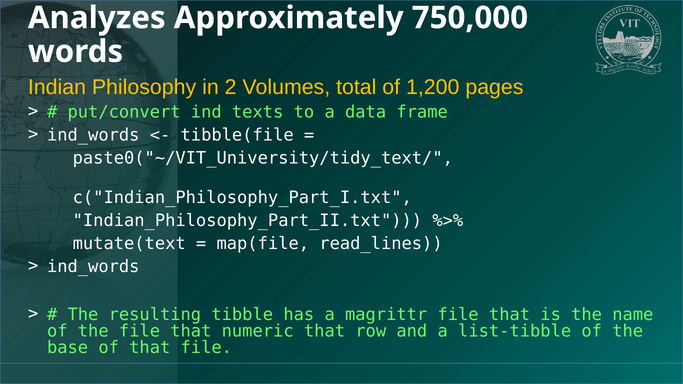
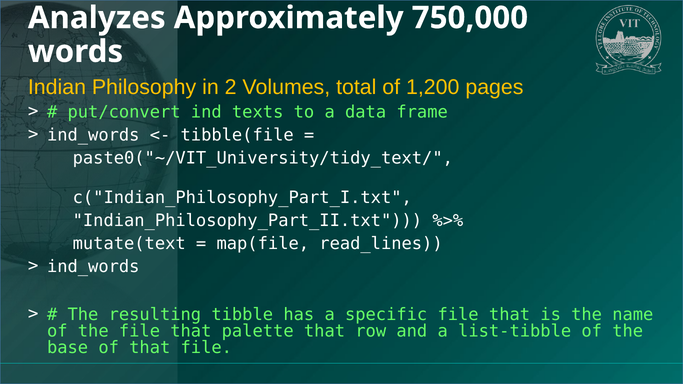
magrittr: magrittr -> specific (386, 315)
numeric: numeric -> palette (258, 331)
